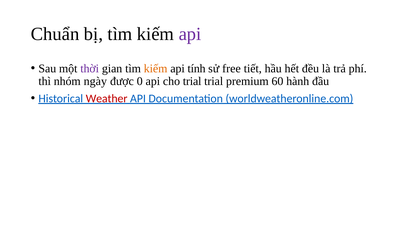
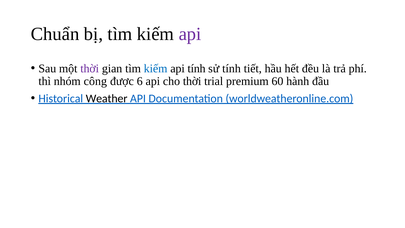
kiếm colour: orange -> blue (156, 68)
sử free: free -> tính (231, 68)
ngày: ngày -> công (95, 81)
0: 0 -> 6 (140, 81)
cho trial: trial -> thời (192, 81)
Weather colour: red -> black (107, 98)
